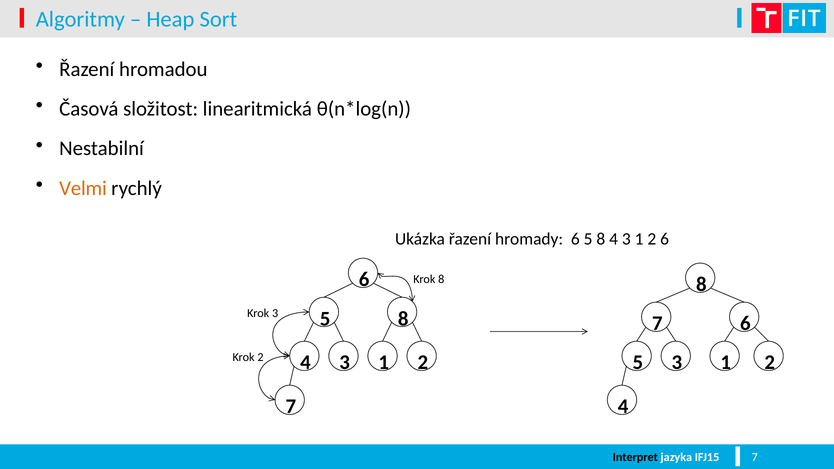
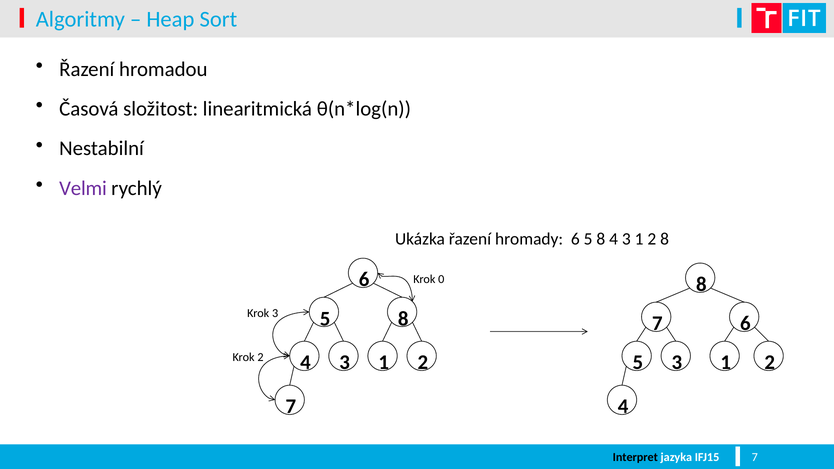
Velmi colour: orange -> purple (83, 188)
2 6: 6 -> 8 (665, 239)
Krok 8: 8 -> 0 (441, 279)
